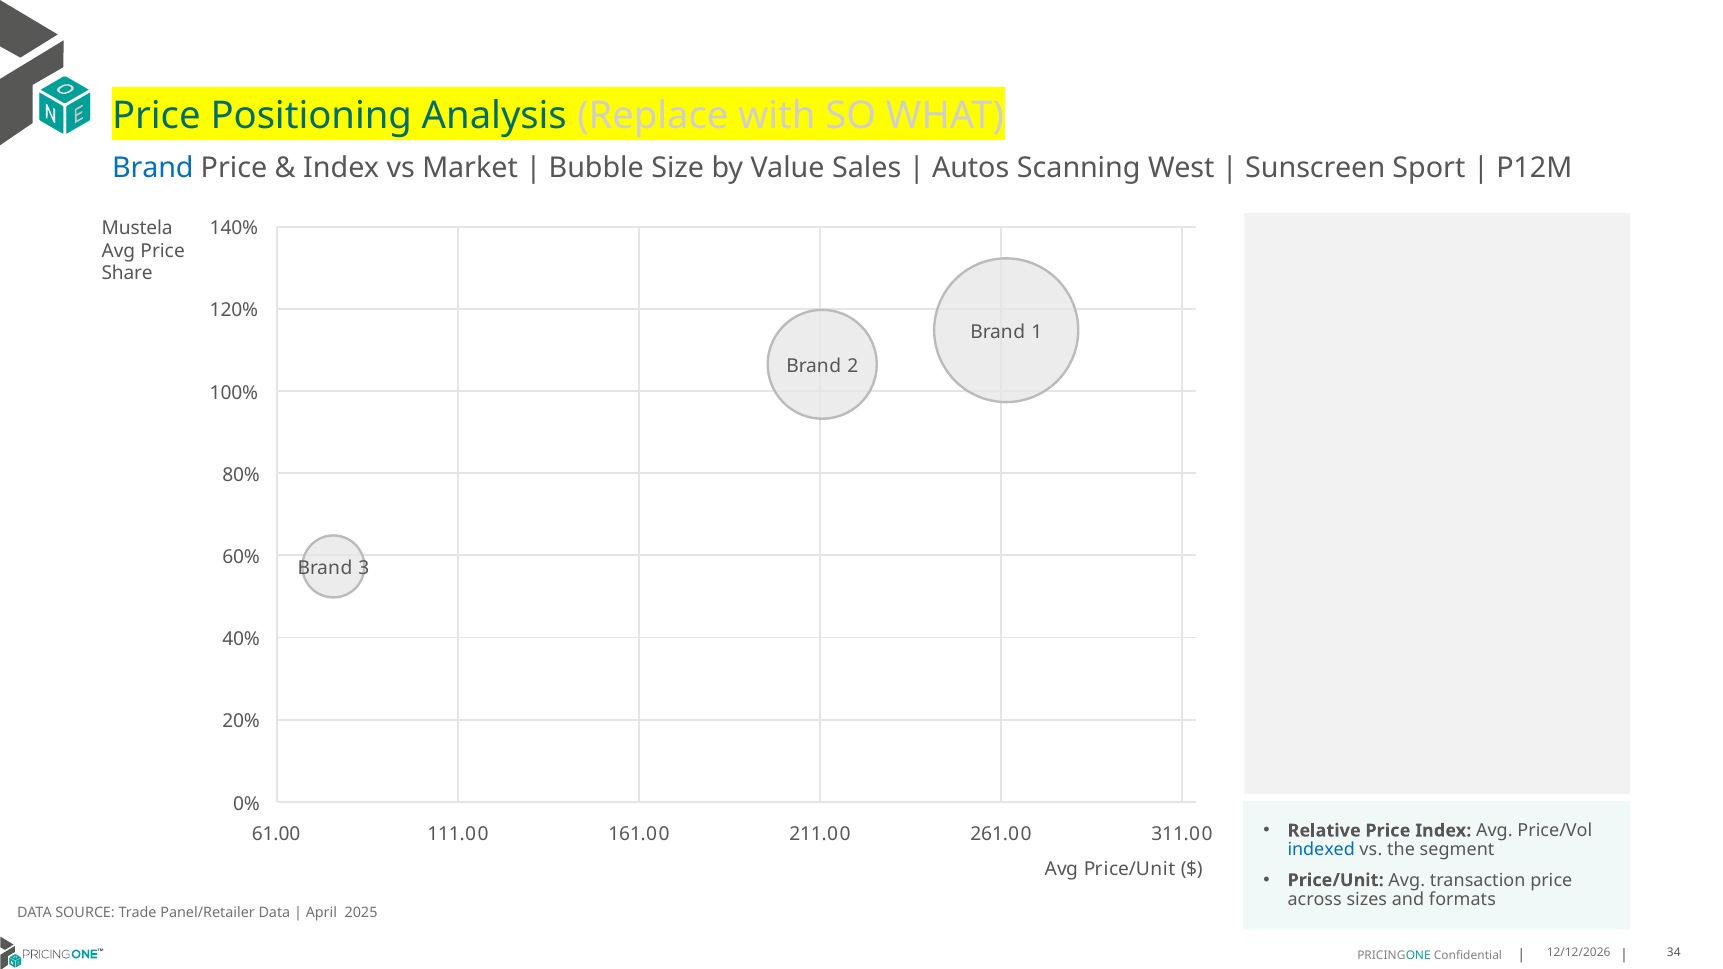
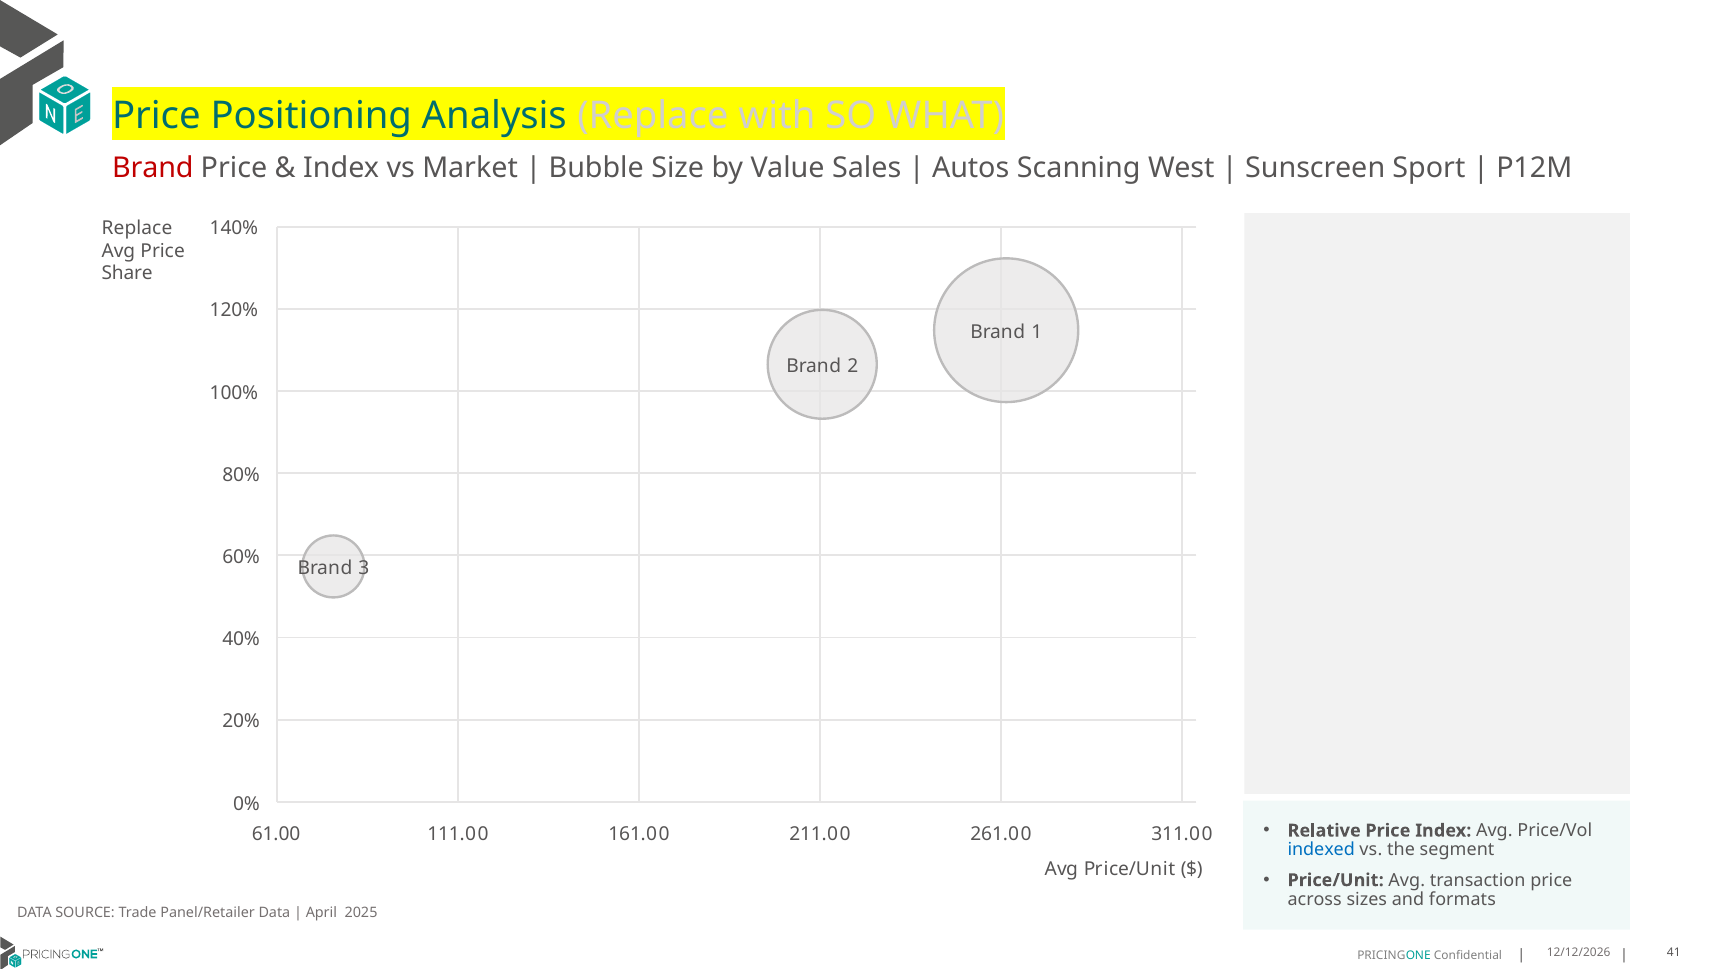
Brand colour: blue -> red (153, 168)
Mustela: Mustela -> Replace (137, 228)
34: 34 -> 41 (1674, 953)
